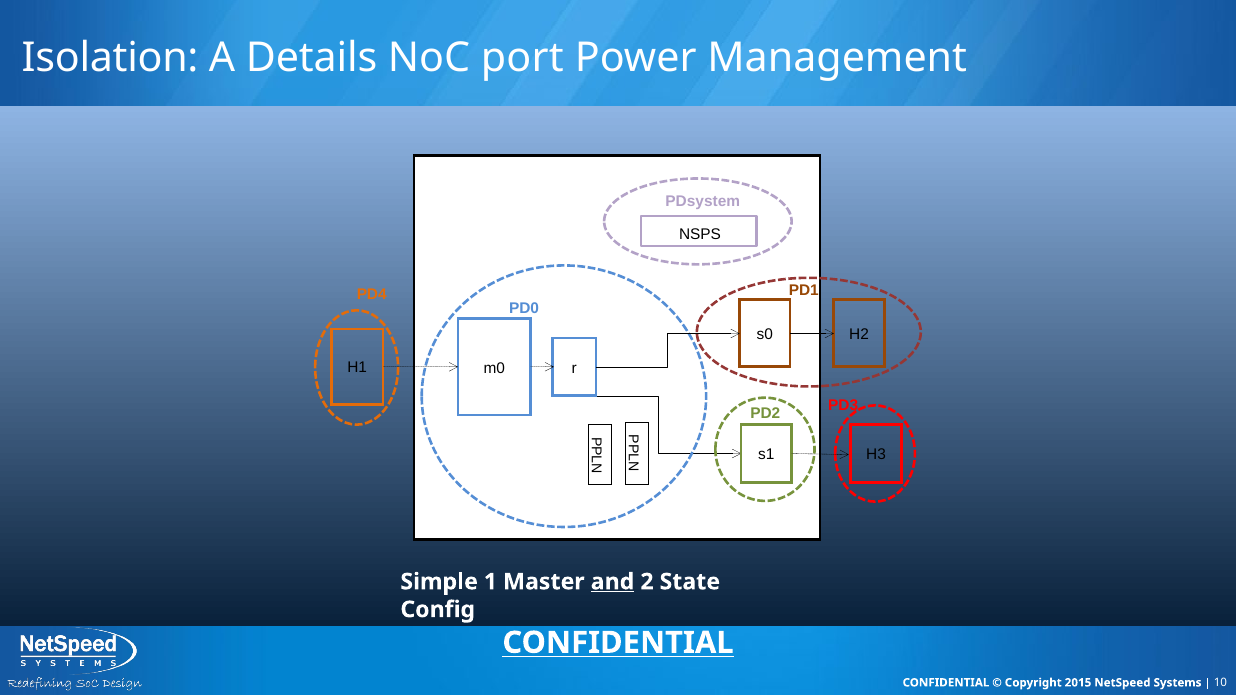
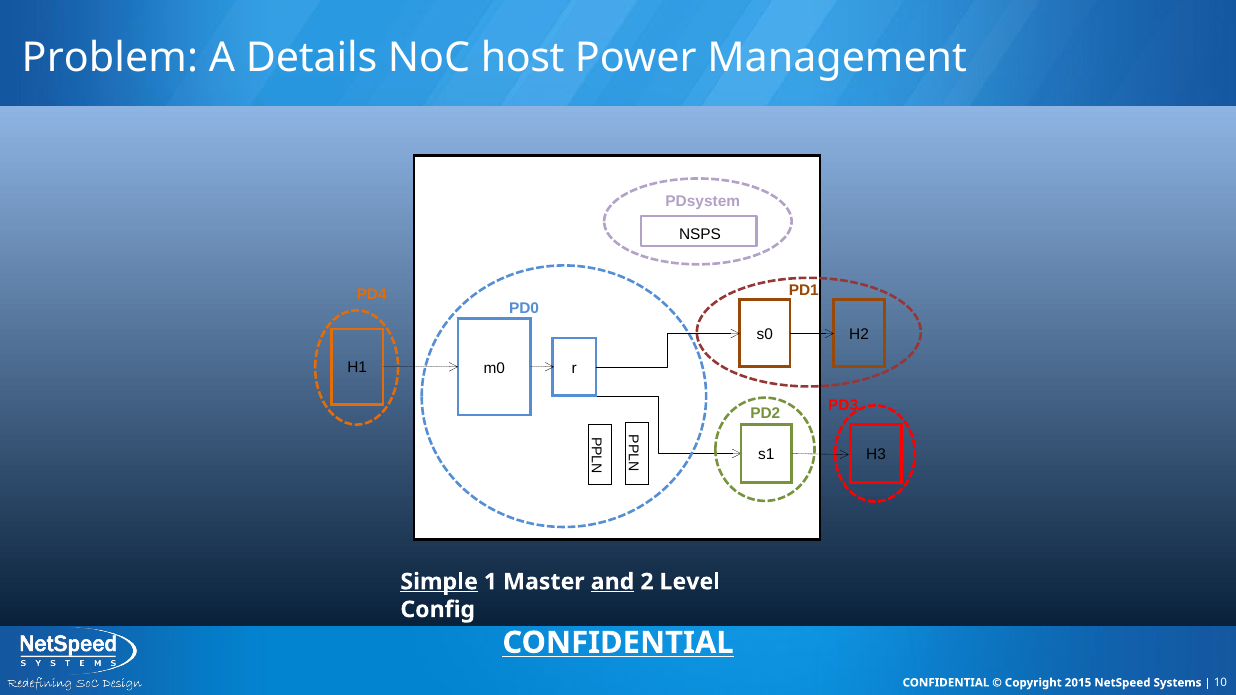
Isolation: Isolation -> Problem (110, 58)
port: port -> host (523, 58)
Simple underline: none -> present (439, 582)
State: State -> Level (690, 582)
